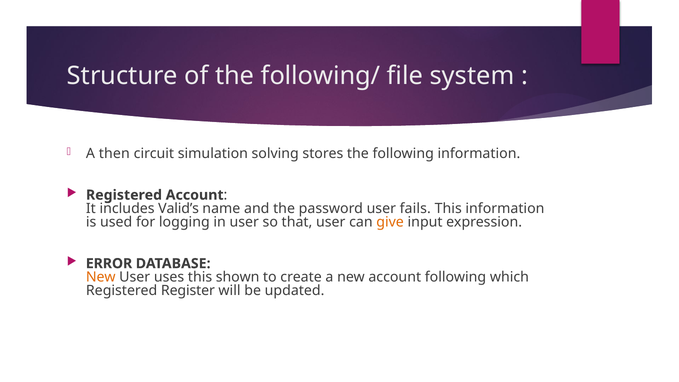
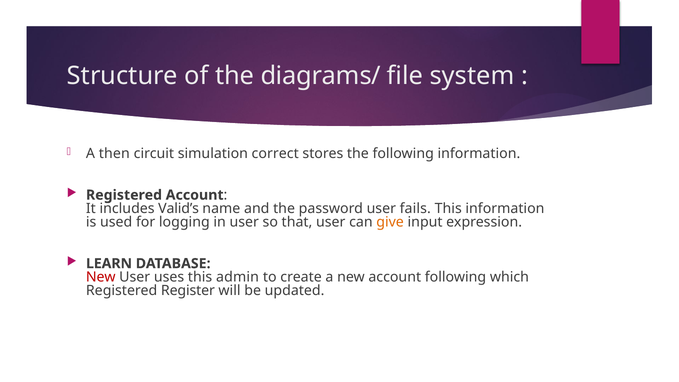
following/: following/ -> diagrams/ (321, 76)
solving: solving -> correct (275, 154)
ERROR: ERROR -> LEARN (109, 264)
New colour: orange -> red (101, 277)
shown: shown -> admin (238, 277)
